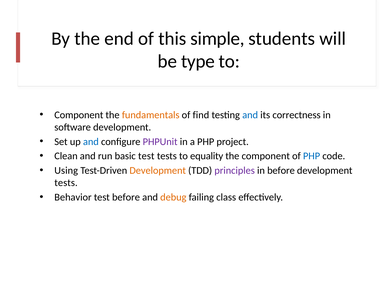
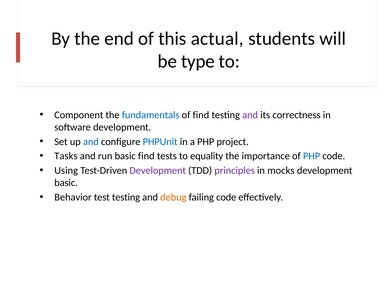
simple: simple -> actual (217, 39)
fundamentals colour: orange -> blue (151, 115)
and colour: blue -> purple (250, 115)
PHPUnit colour: purple -> blue (160, 142)
Clean: Clean -> Tasks (66, 156)
basic test: test -> find (146, 156)
the component: component -> importance (266, 156)
Development colour: orange -> purple (158, 171)
in before: before -> mocks (281, 171)
tests: tests -> basic (66, 183)
test before: before -> testing (126, 197)
failing class: class -> code (226, 197)
